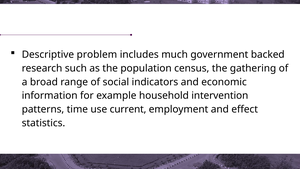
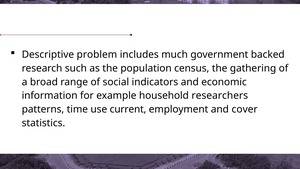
intervention: intervention -> researchers (220, 96)
effect: effect -> cover (245, 109)
